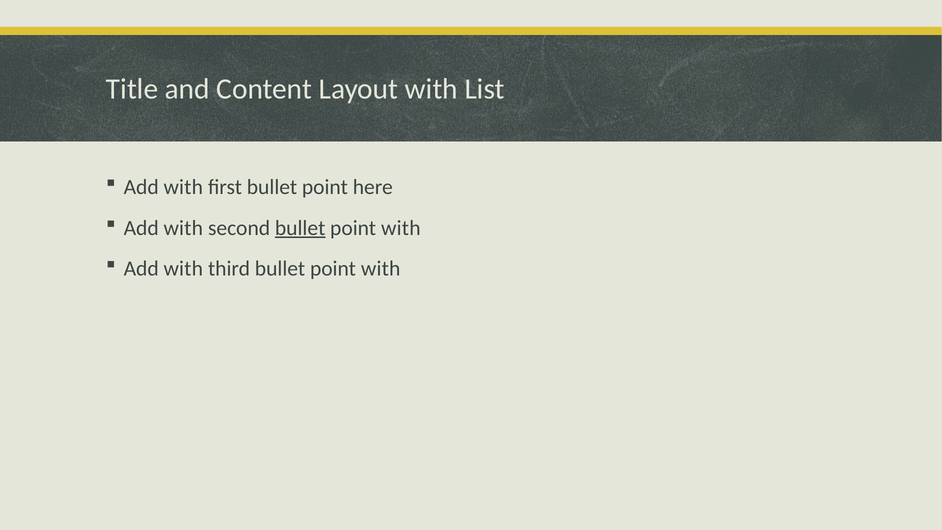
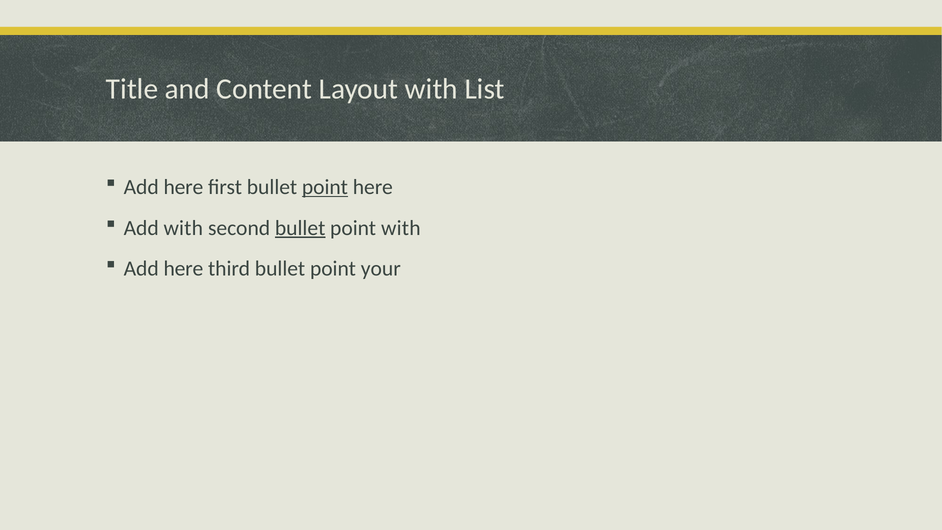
with: with -> here (183, 187)
point underline: none -> present (325, 187)
with: with -> here (183, 268)
third bullet point with: with -> your (381, 268)
